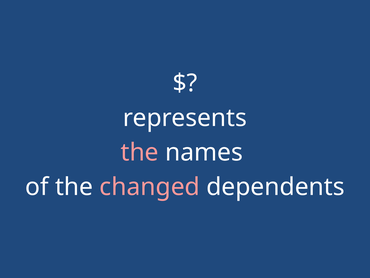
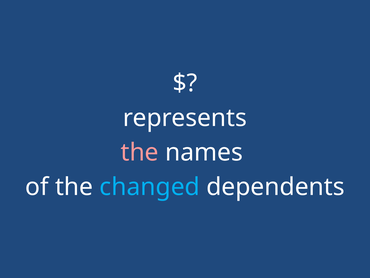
changed colour: pink -> light blue (150, 187)
